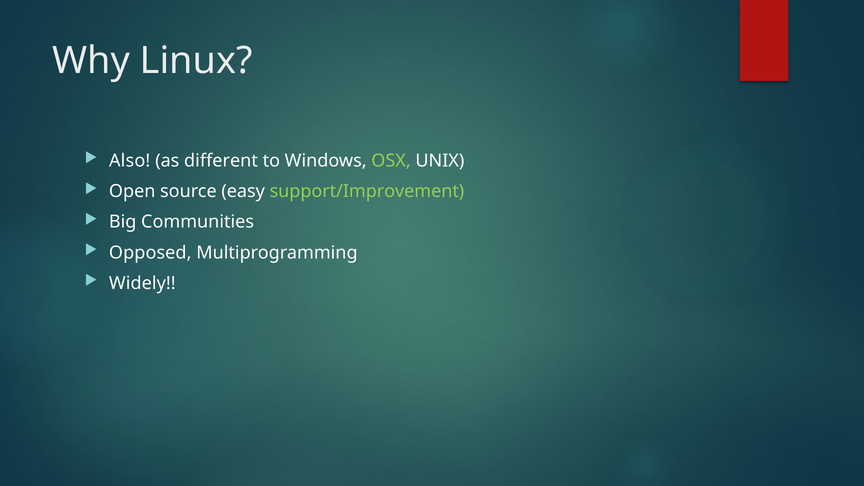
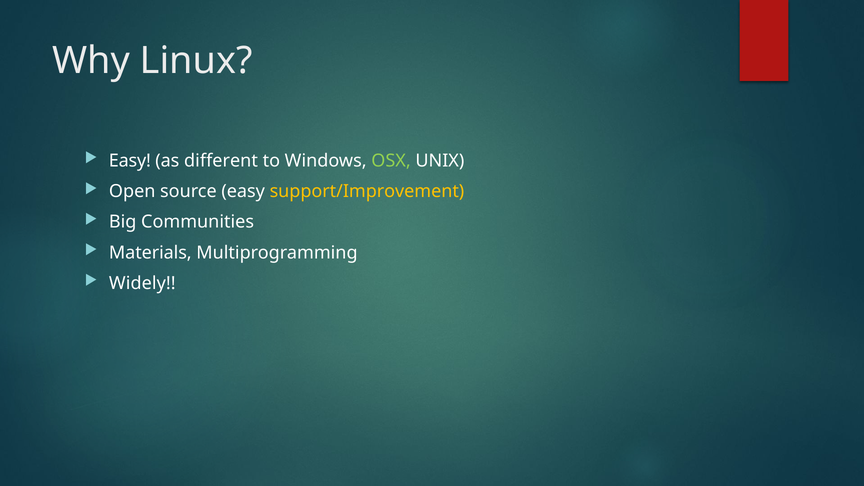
Also: Also -> Easy (130, 161)
support/Improvement colour: light green -> yellow (367, 191)
Opposed: Opposed -> Materials (150, 253)
